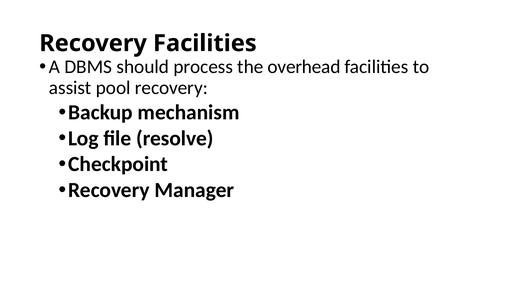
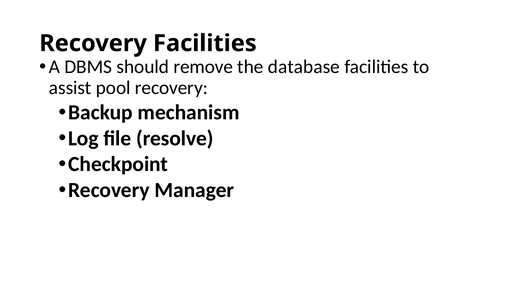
process: process -> remove (203, 67)
overhead: overhead -> database (304, 67)
